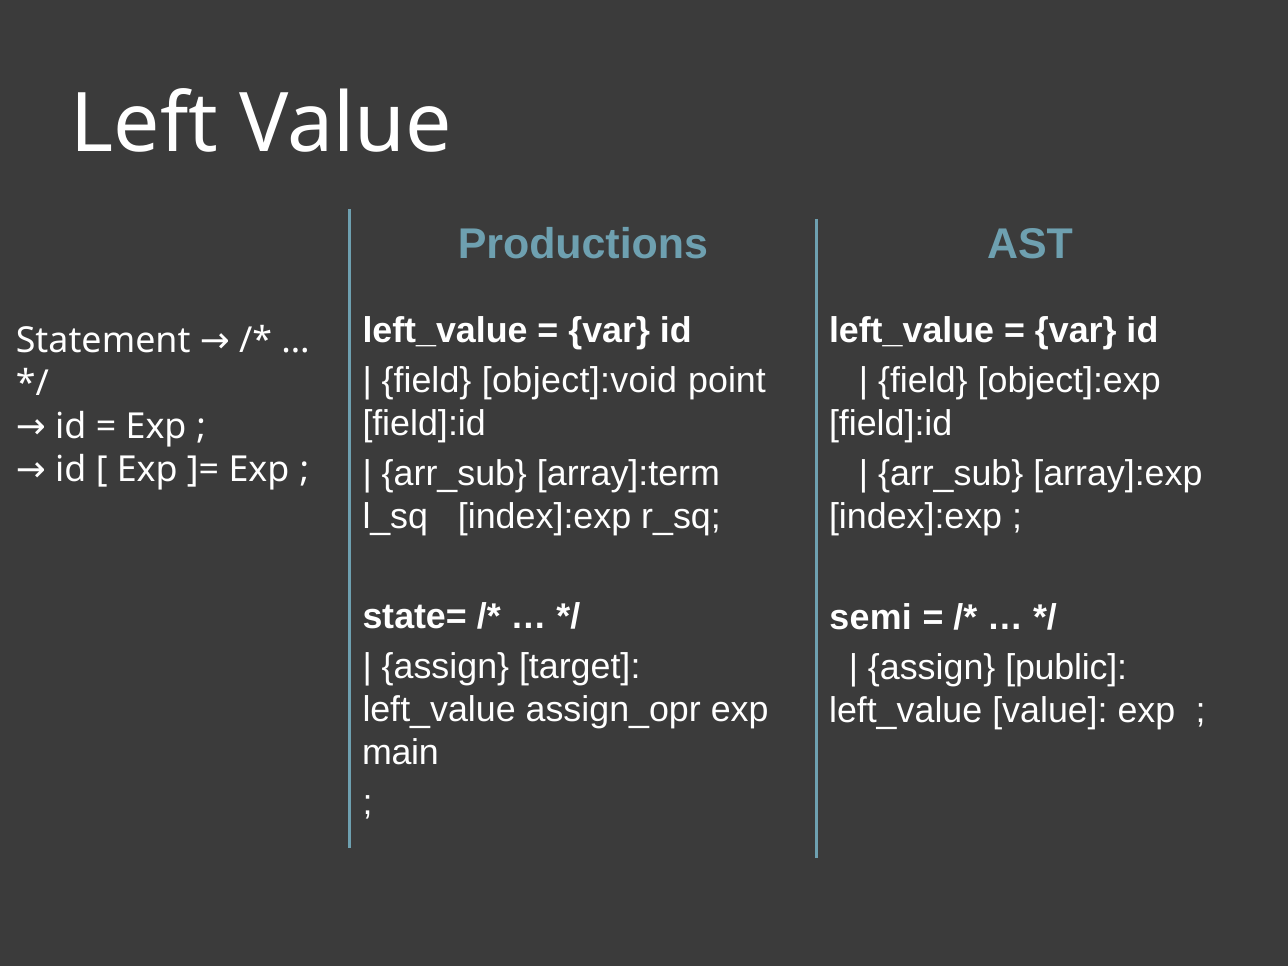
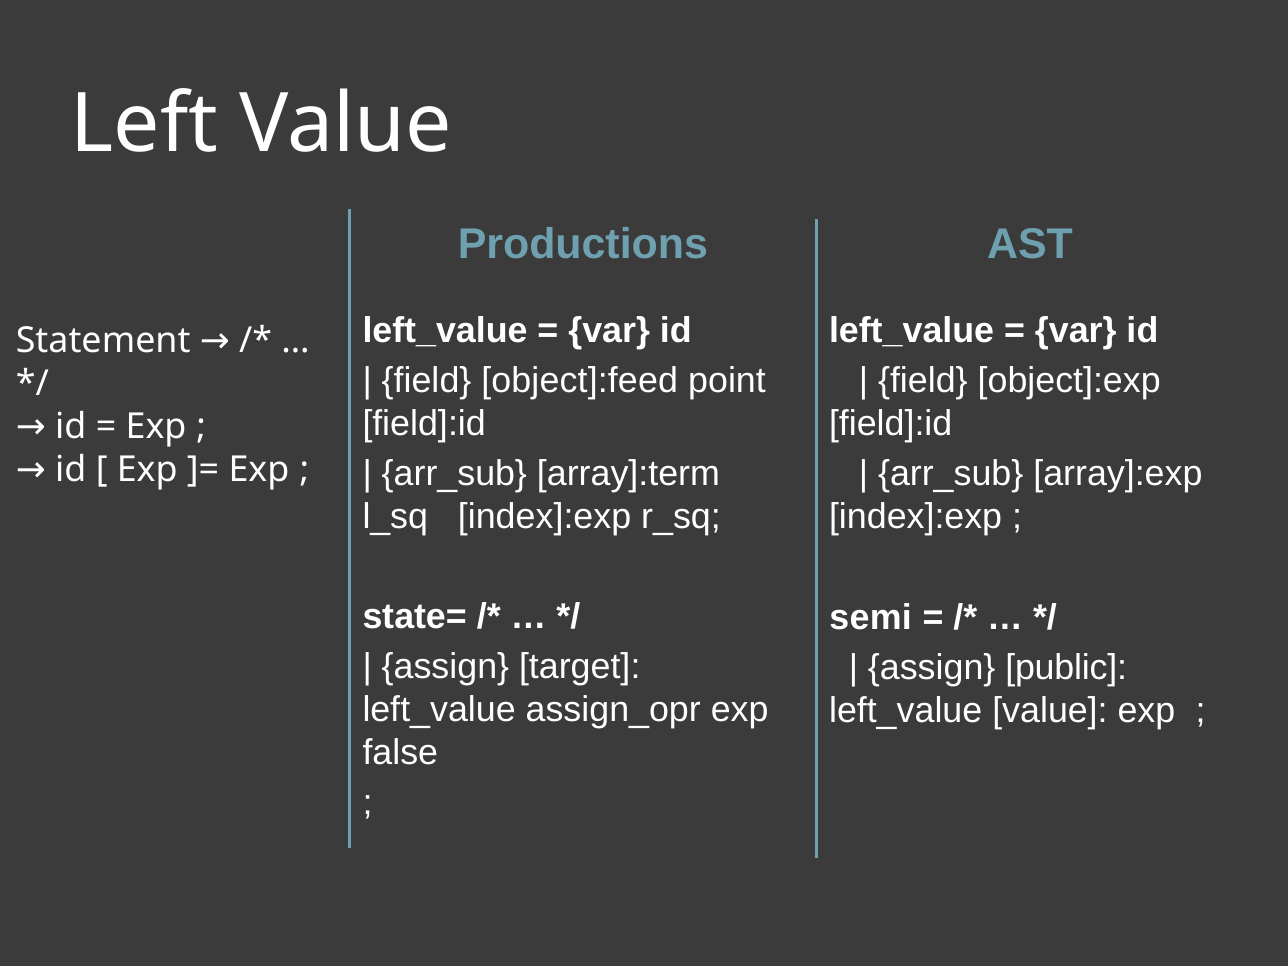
object]:void: object]:void -> object]:feed (580, 381)
main: main -> false (400, 753)
